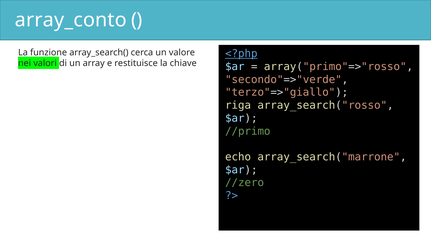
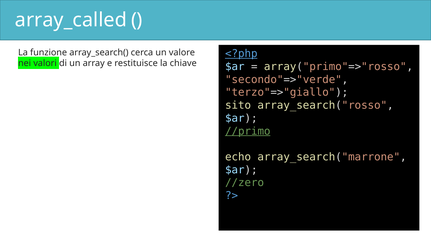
array_conto: array_conto -> array_called (71, 20)
riga: riga -> sito (238, 105)
//primo underline: none -> present (248, 131)
